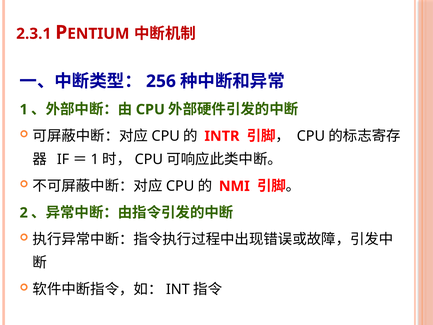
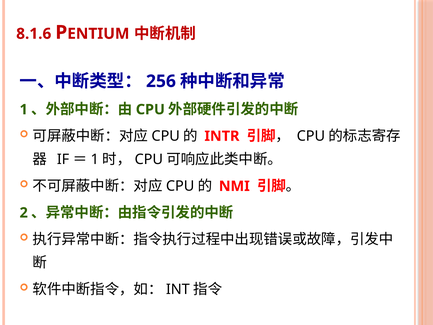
2.3.1: 2.3.1 -> 8.1.6 (34, 34)
